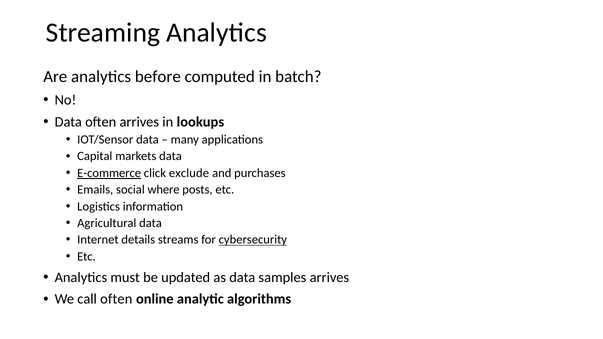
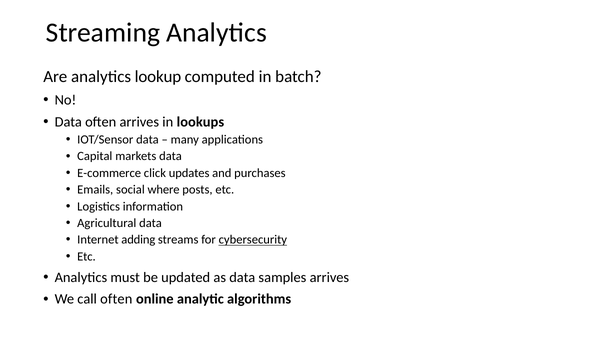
before: before -> lookup (158, 77)
E-commerce underline: present -> none (109, 173)
exclude: exclude -> updates (189, 173)
details: details -> adding (138, 240)
